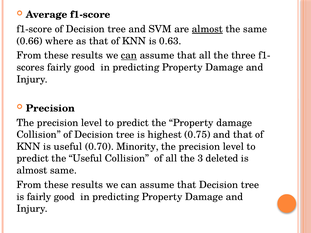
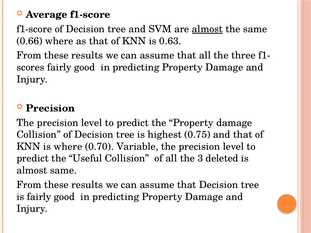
can underline: present -> none (129, 56)
is useful: useful -> where (68, 147)
Minority: Minority -> Variable (137, 147)
